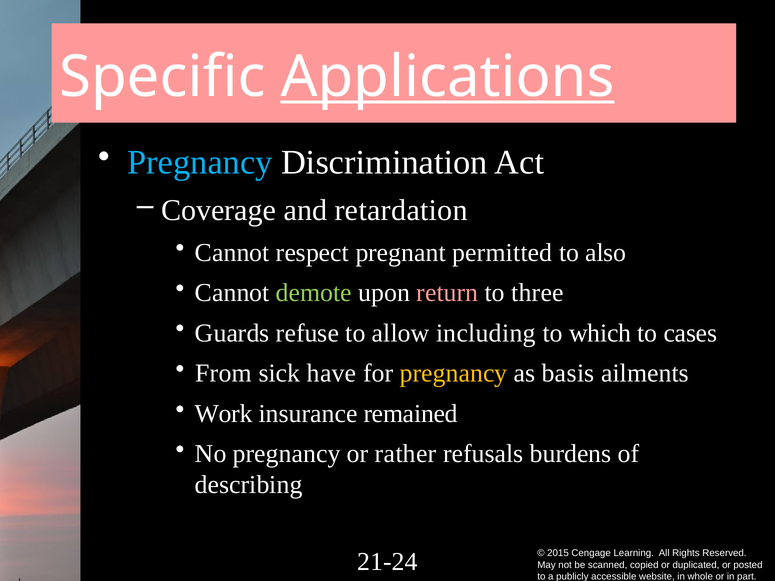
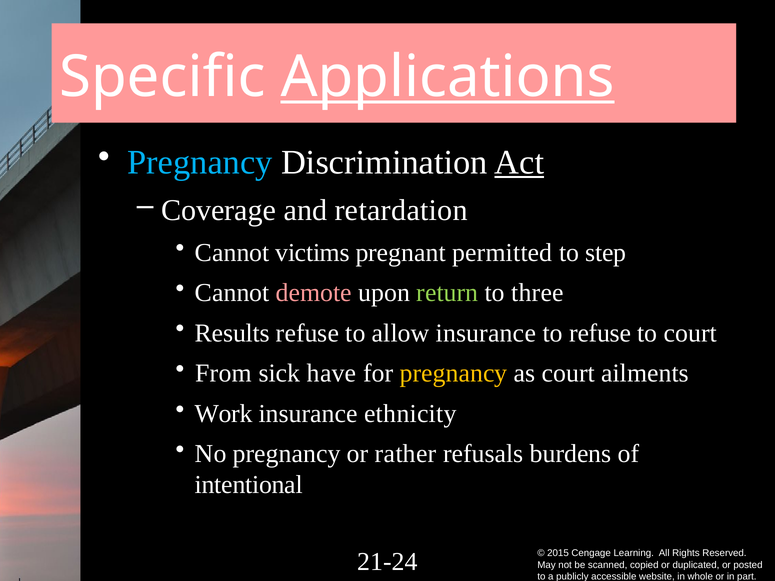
Act underline: none -> present (519, 162)
respect: respect -> victims (313, 253)
also: also -> step (606, 253)
demote colour: light green -> pink (314, 293)
return colour: pink -> light green (447, 293)
Guards: Guards -> Results (232, 333)
allow including: including -> insurance (486, 333)
to which: which -> refuse (600, 333)
to cases: cases -> court (690, 333)
as basis: basis -> court (568, 374)
remained: remained -> ethnicity (410, 414)
describing: describing -> intentional (249, 485)
